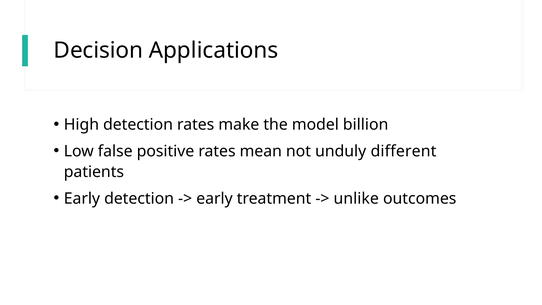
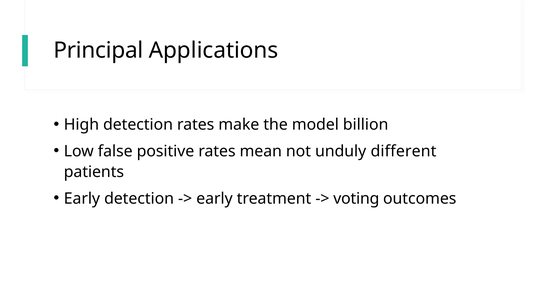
Decision: Decision -> Principal (98, 50)
unlike: unlike -> voting (356, 198)
